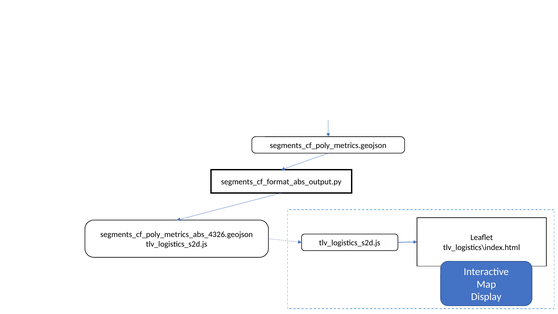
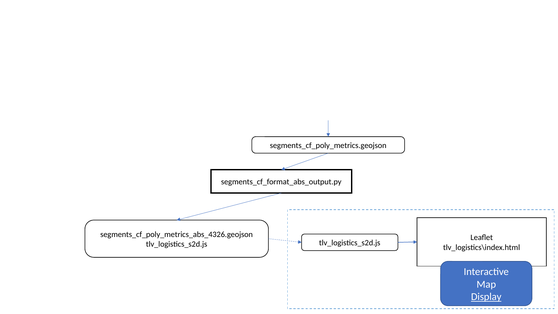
Display underline: none -> present (486, 297)
